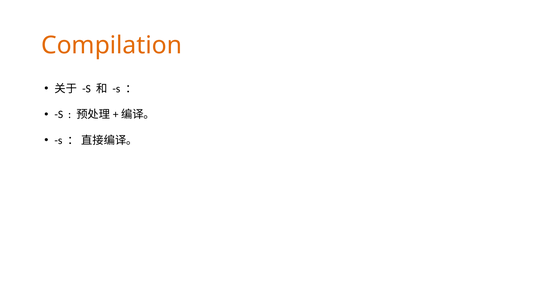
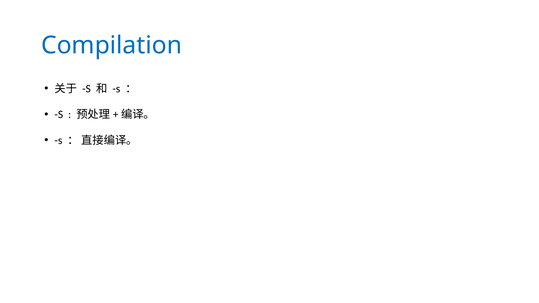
Compilation colour: orange -> blue (112, 45)
